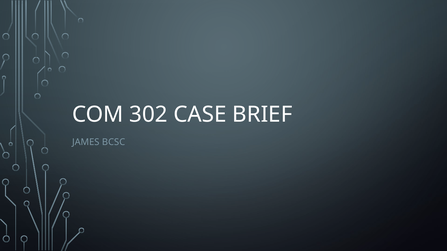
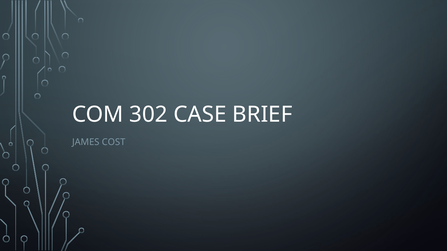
BCSC: BCSC -> COST (114, 142)
